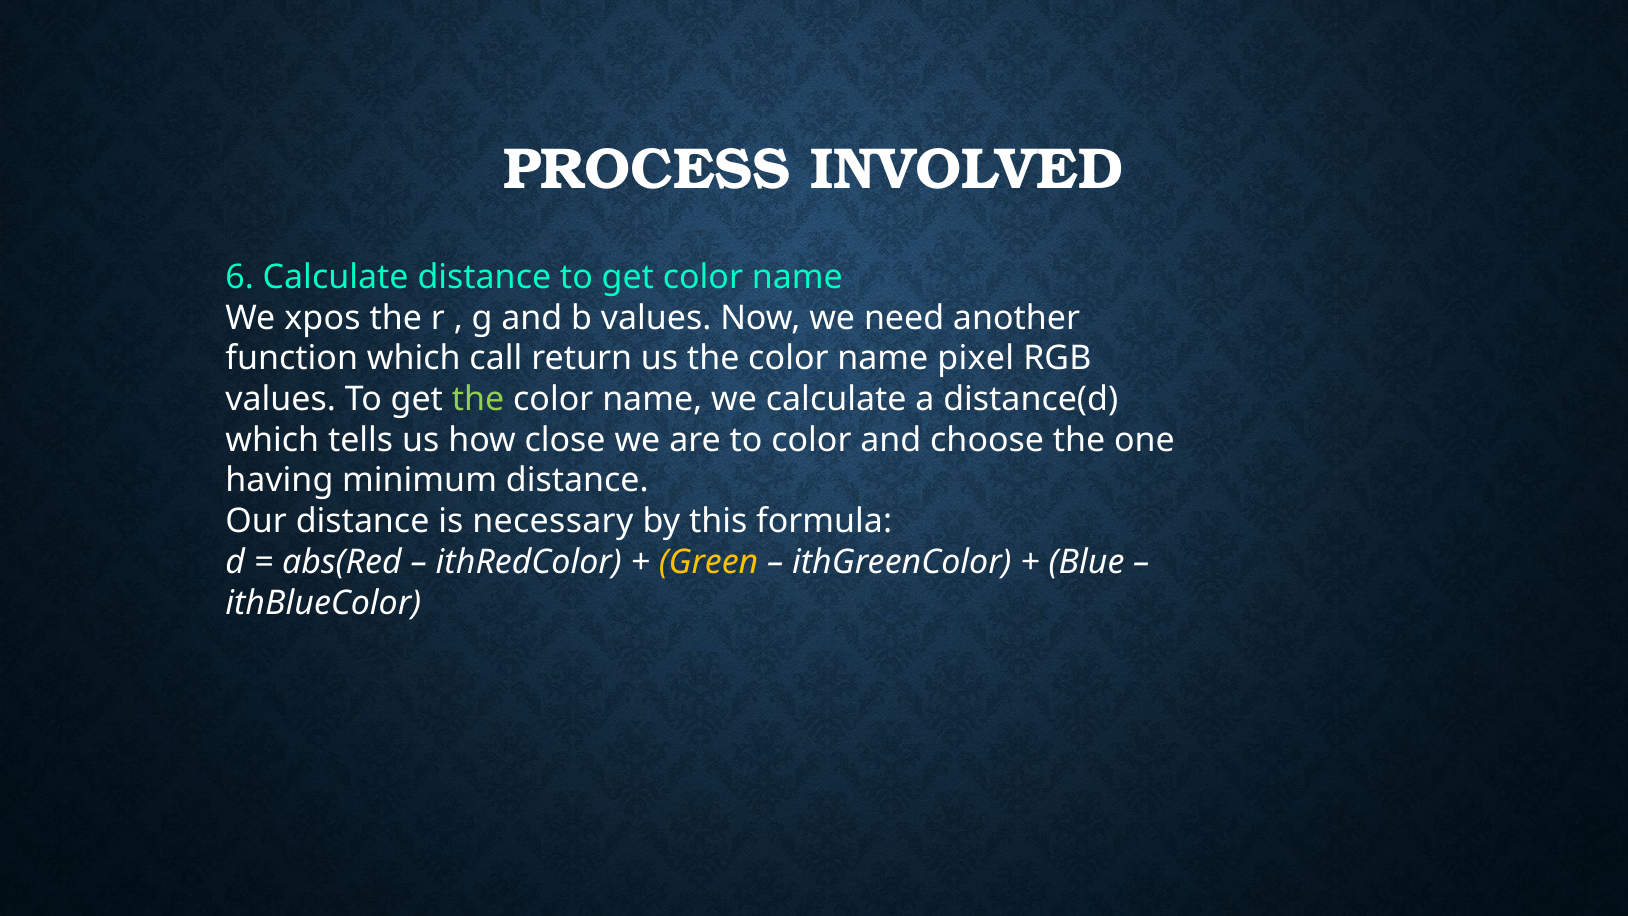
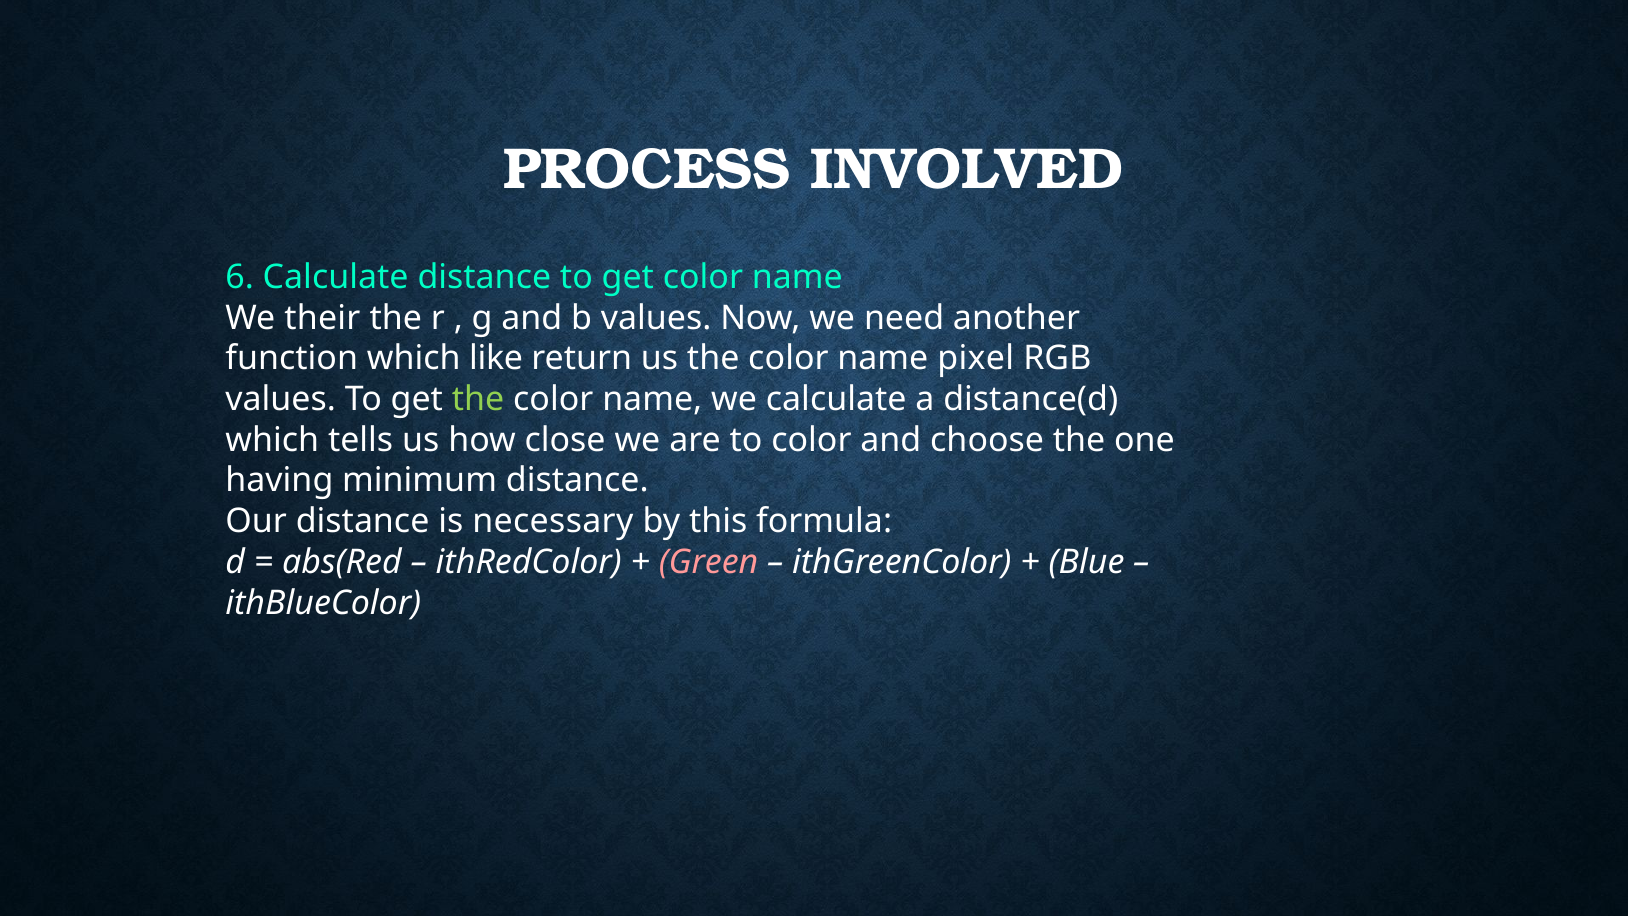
xpos: xpos -> their (322, 318)
call: call -> like (496, 358)
Green colour: yellow -> pink (709, 562)
